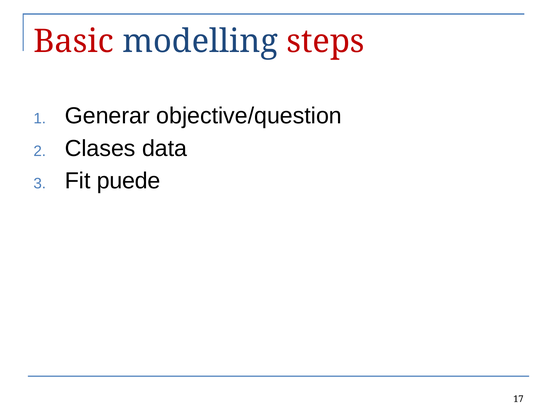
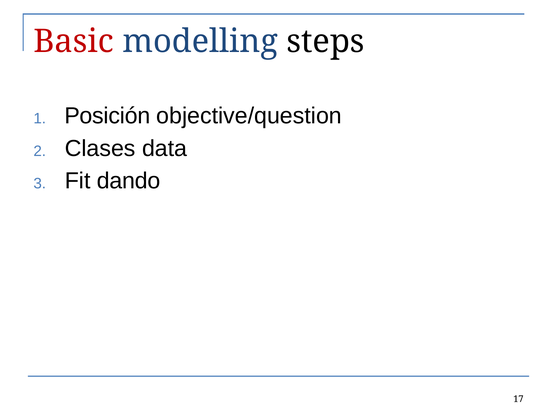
steps colour: red -> black (326, 41)
Generar: Generar -> Posición (107, 116)
puede: puede -> dando (129, 181)
